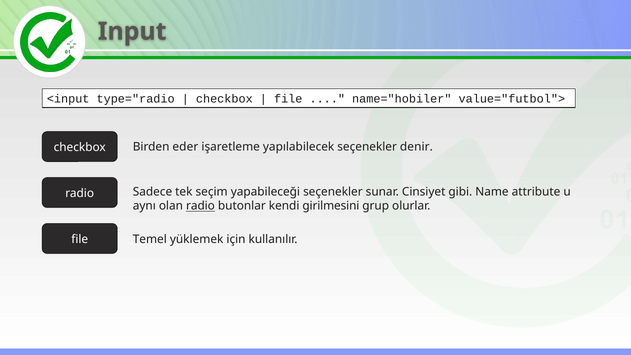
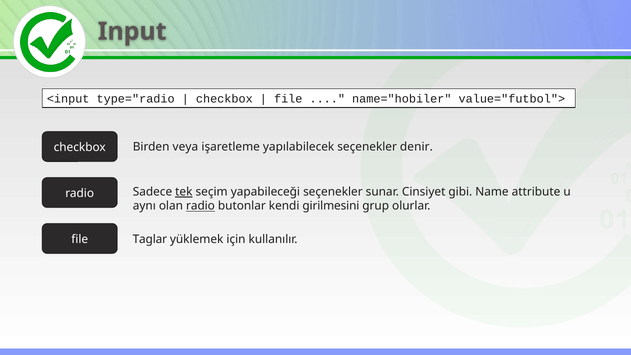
eder: eder -> veya (185, 147)
tek underline: none -> present (184, 192)
Temel: Temel -> Taglar (150, 239)
